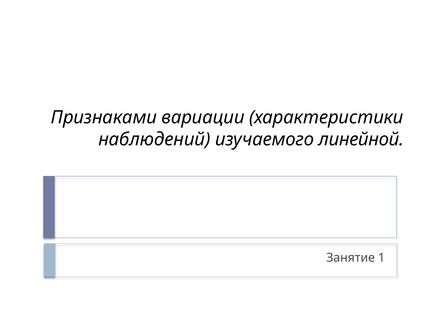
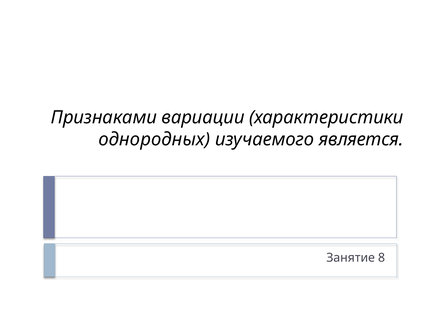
наблюдений: наблюдений -> однородных (154, 139)
линейной: линейной -> является (361, 139)
1: 1 -> 8 (382, 258)
